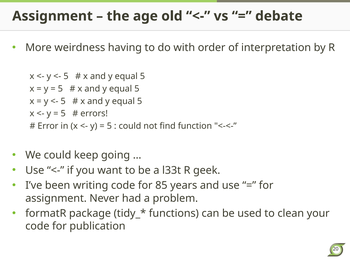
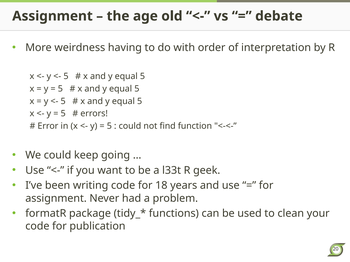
85: 85 -> 18 (161, 186)
